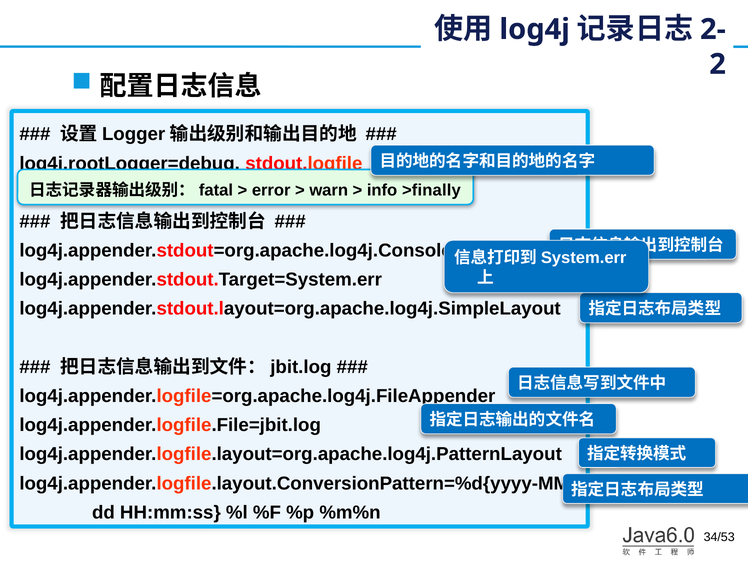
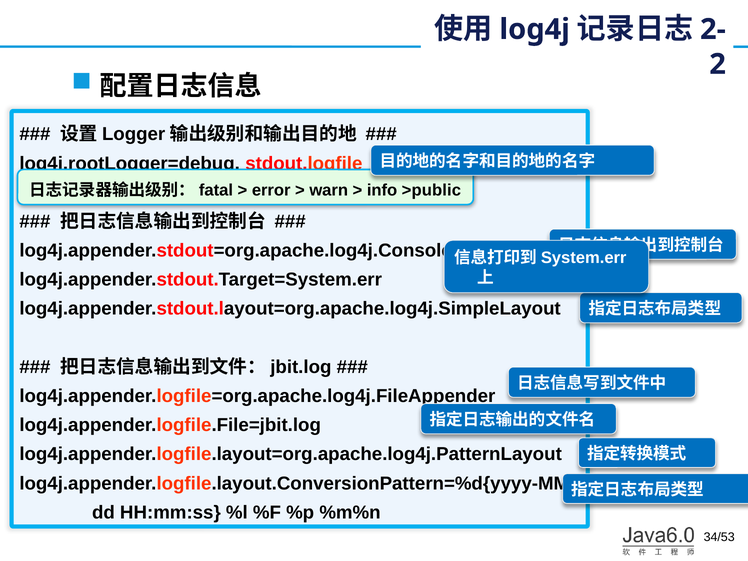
>finally: >finally -> >public (431, 190)
